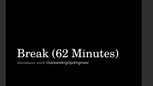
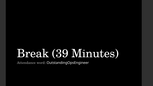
62: 62 -> 39 (60, 54)
